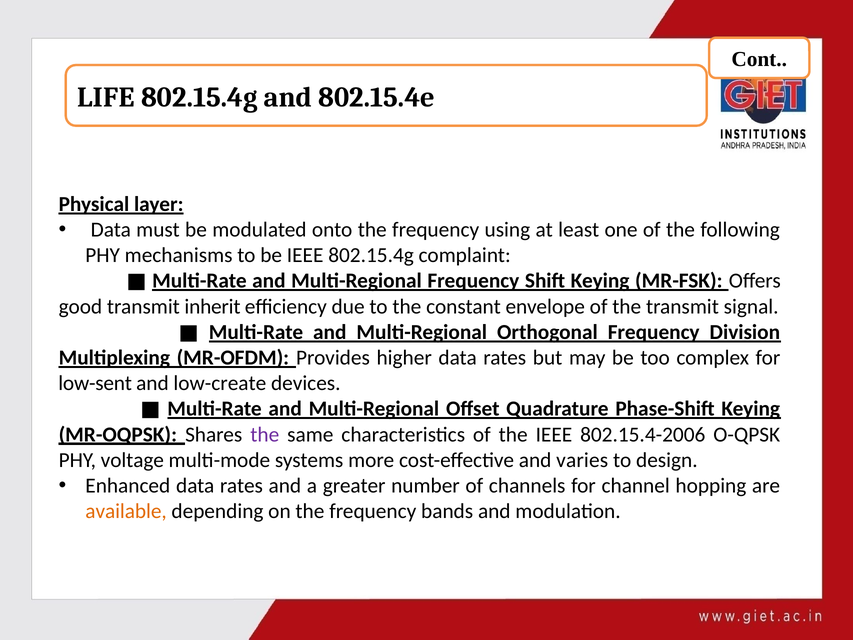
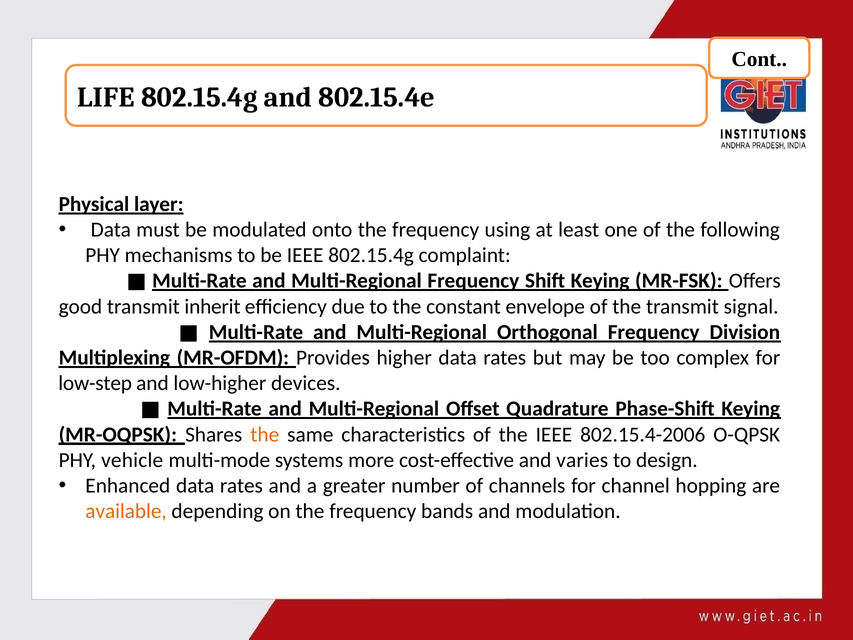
low-sent: low-sent -> low-step (95, 383)
low-create: low-create -> low-higher (220, 383)
the colour: purple -> orange (265, 434)
voltage: voltage -> vehicle (132, 460)
